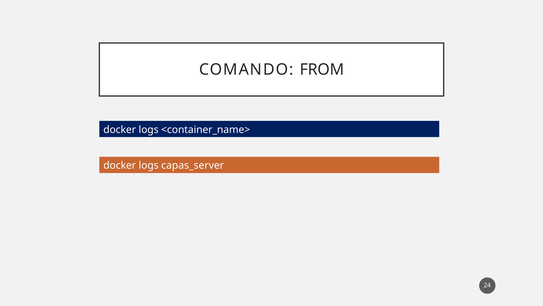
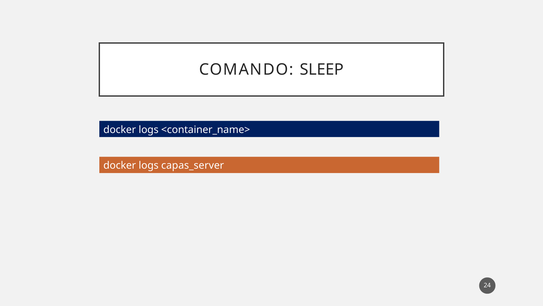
FROM: FROM -> SLEEP (322, 69)
